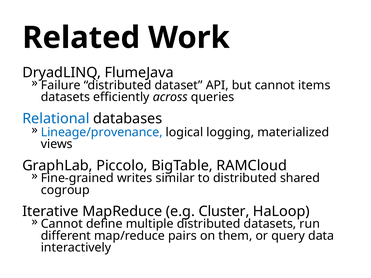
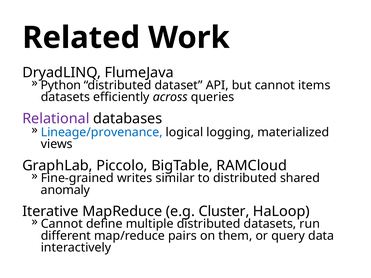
Failure: Failure -> Python (61, 85)
Relational colour: blue -> purple (56, 119)
cogroup: cogroup -> anomaly (65, 190)
